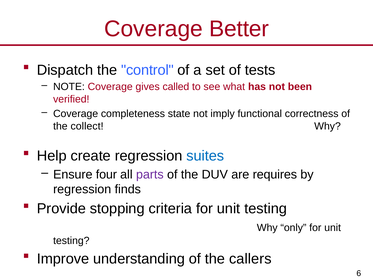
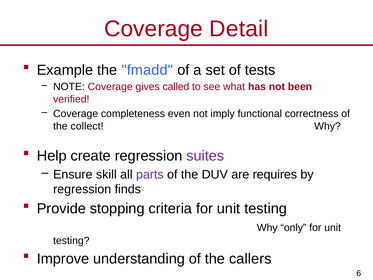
Better: Better -> Detail (239, 29)
Dispatch: Dispatch -> Example (65, 70)
control: control -> fmadd (147, 70)
state: state -> even (179, 114)
suites colour: blue -> purple (205, 156)
four: four -> skill (106, 174)
